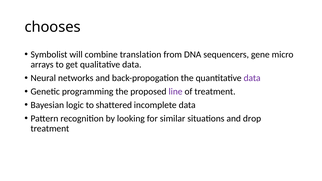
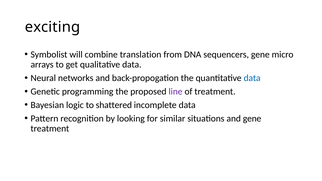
chooses: chooses -> exciting (53, 27)
data colour: purple -> blue (252, 78)
and drop: drop -> gene (252, 119)
